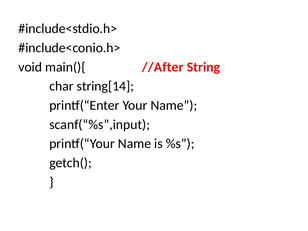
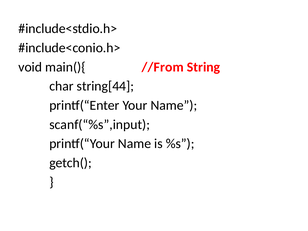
//After: //After -> //From (163, 67)
string[14: string[14 -> string[44 (105, 86)
